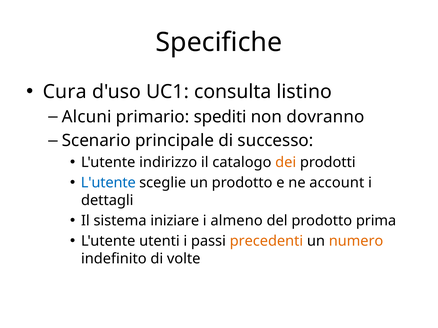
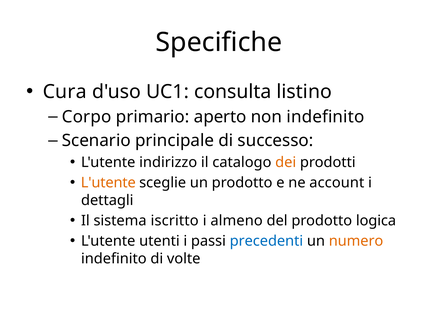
Alcuni: Alcuni -> Corpo (87, 117)
spediti: spediti -> aperto (220, 117)
non dovranno: dovranno -> indefinito (325, 117)
L'utente colour: blue -> orange (108, 183)
iniziare: iniziare -> iscritto (175, 221)
prima: prima -> logica (376, 221)
precedenti colour: orange -> blue (266, 241)
